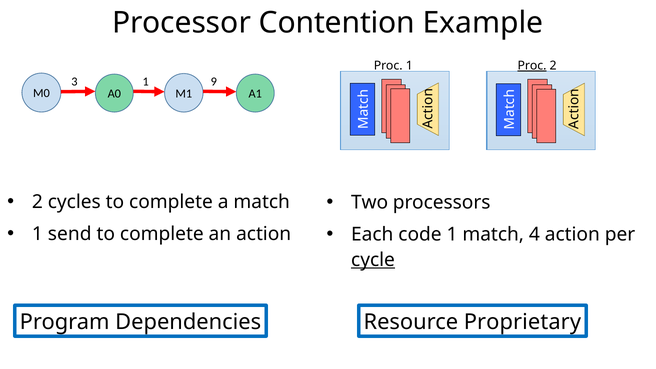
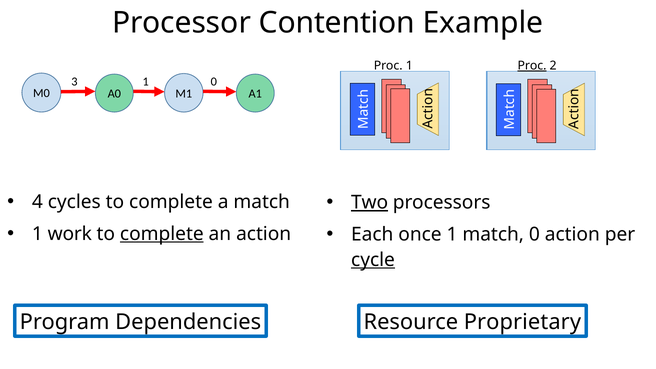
1 9: 9 -> 0 (214, 82)
2: 2 -> 4 (37, 202)
Two underline: none -> present (370, 202)
send: send -> work (70, 234)
complete underline: none -> present (162, 234)
code: code -> once (420, 235)
match 4: 4 -> 0 (534, 235)
